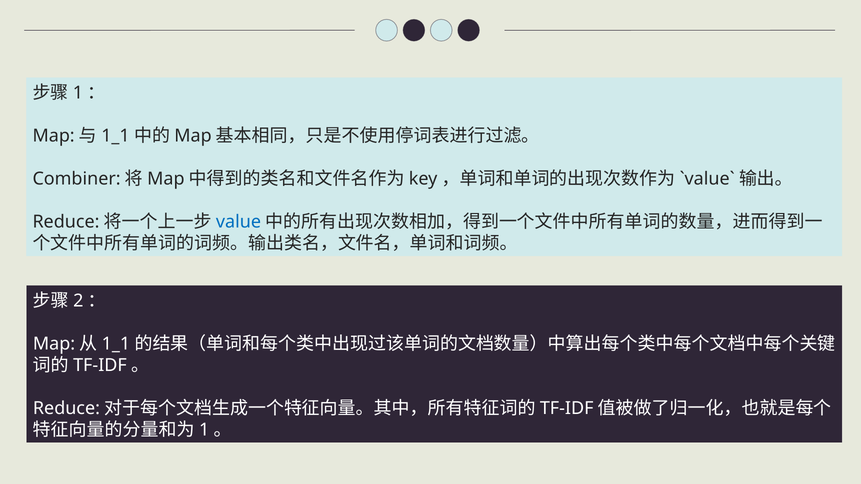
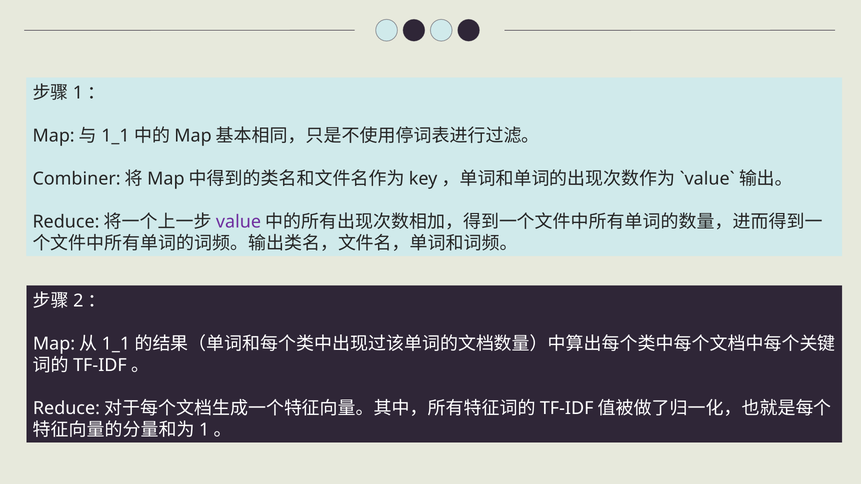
value colour: blue -> purple (239, 222)
